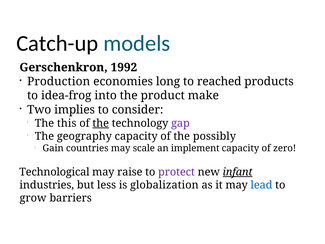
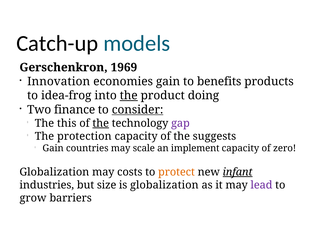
1992: 1992 -> 1969 (124, 67)
Production: Production -> Innovation (59, 81)
economies long: long -> gain (168, 81)
reached: reached -> benefits (219, 81)
the underline: none -> present (129, 95)
make: make -> doing (203, 95)
implies: implies -> finance (75, 110)
consider underline: none -> present (138, 110)
geography: geography -> protection (84, 136)
possibly: possibly -> suggests (214, 136)
Technological: Technological -> Globalization (54, 172)
raise: raise -> costs (130, 172)
protect colour: purple -> orange (177, 172)
less: less -> size (107, 185)
lead colour: blue -> purple (261, 185)
